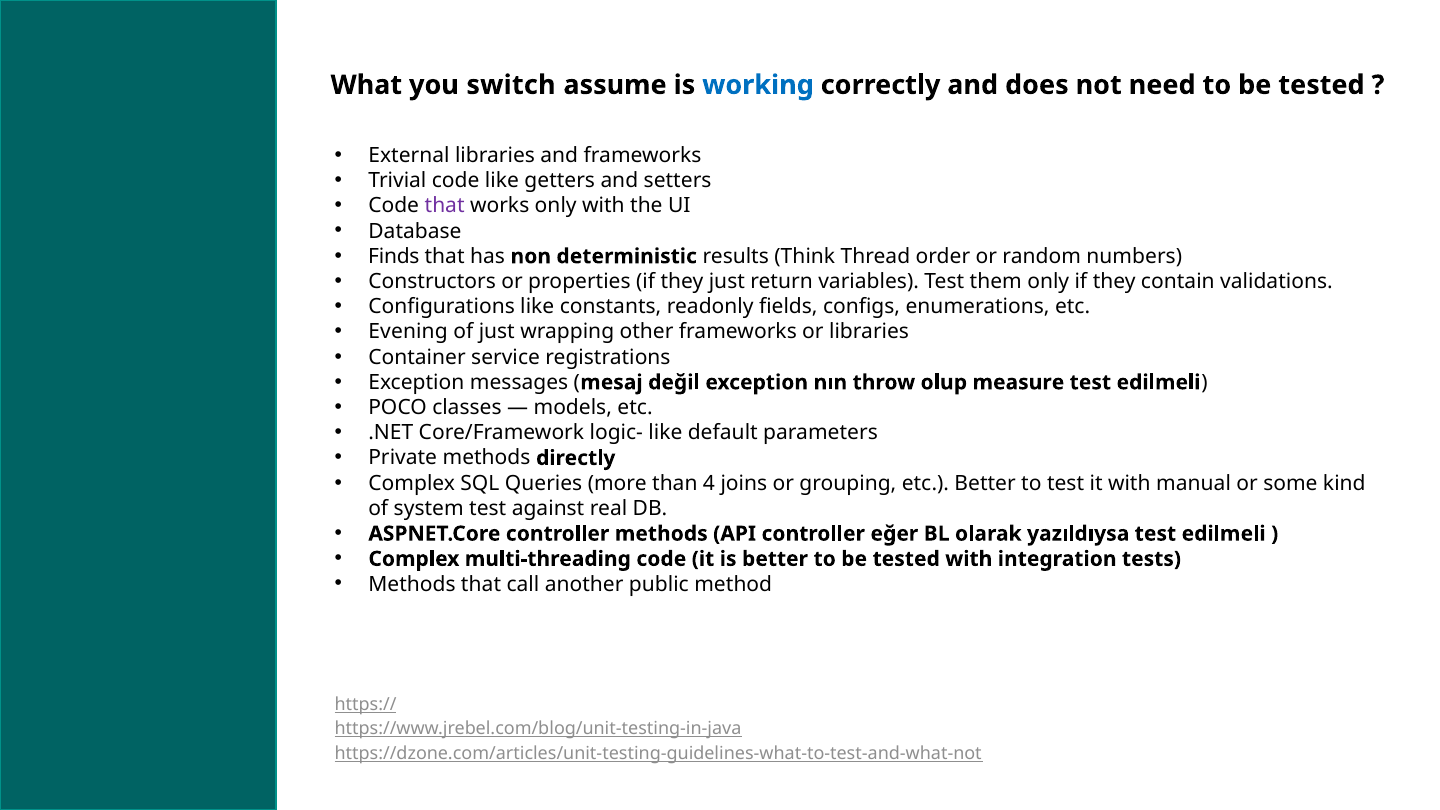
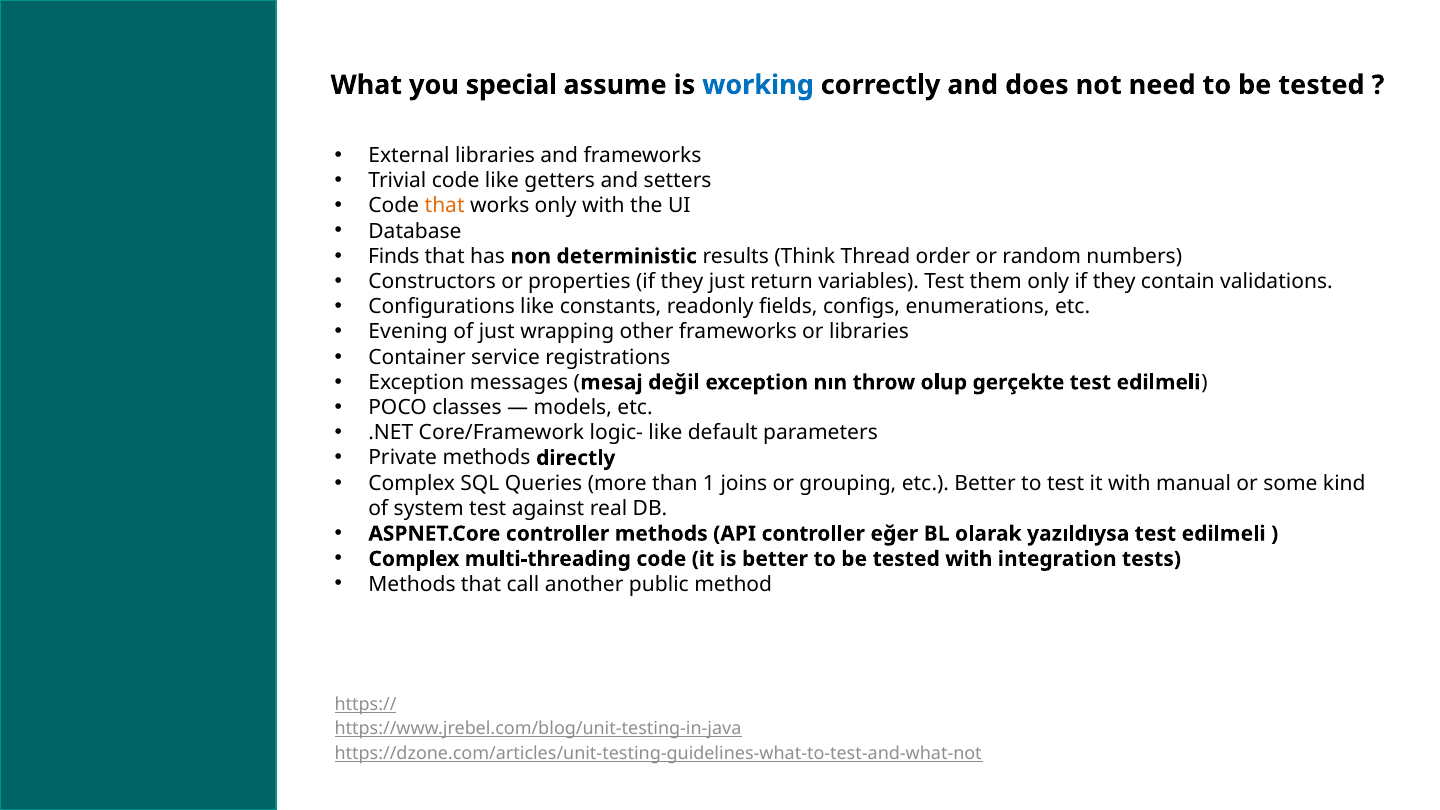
switch: switch -> special (511, 85)
that colour: purple -> orange (445, 206)
measure: measure -> gerçekte (1018, 382)
4: 4 -> 1 (709, 483)
